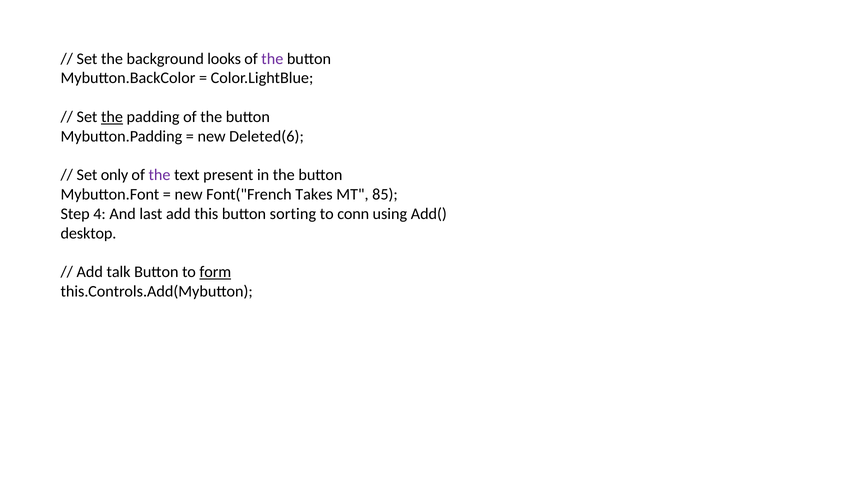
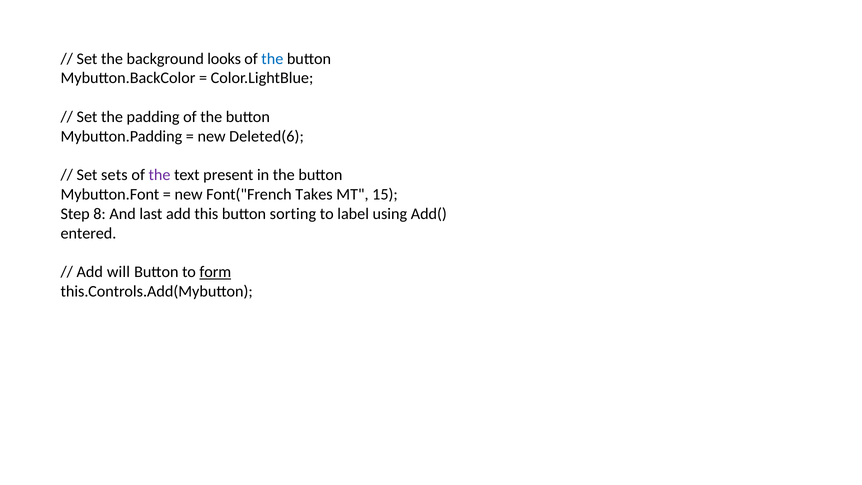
the colour: purple -> blue (272, 59)
the underline: present -> none (112, 117)
only: only -> sets (114, 175)
85: 85 -> 15 (385, 194)
4: 4 -> 8 (100, 214)
conn: conn -> label (353, 214)
desktop: desktop -> entered (88, 233)
talk: talk -> will (118, 272)
